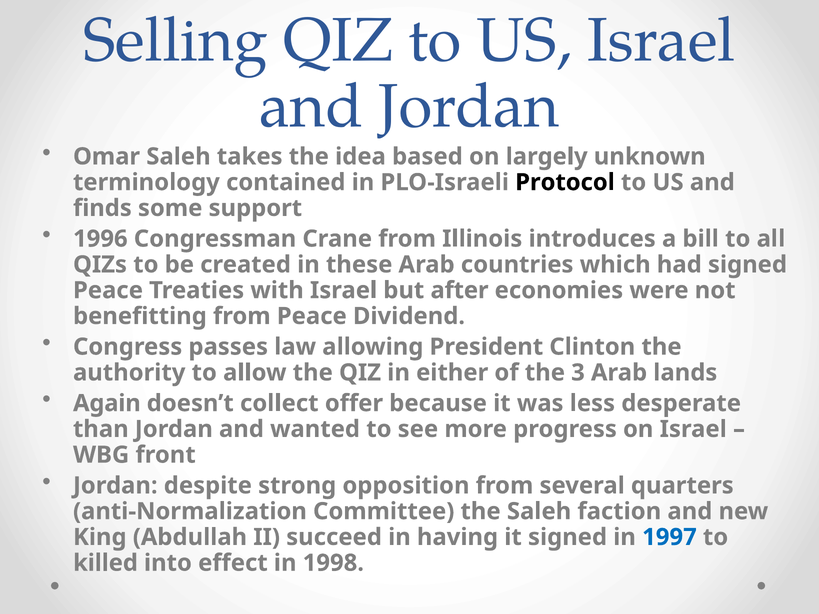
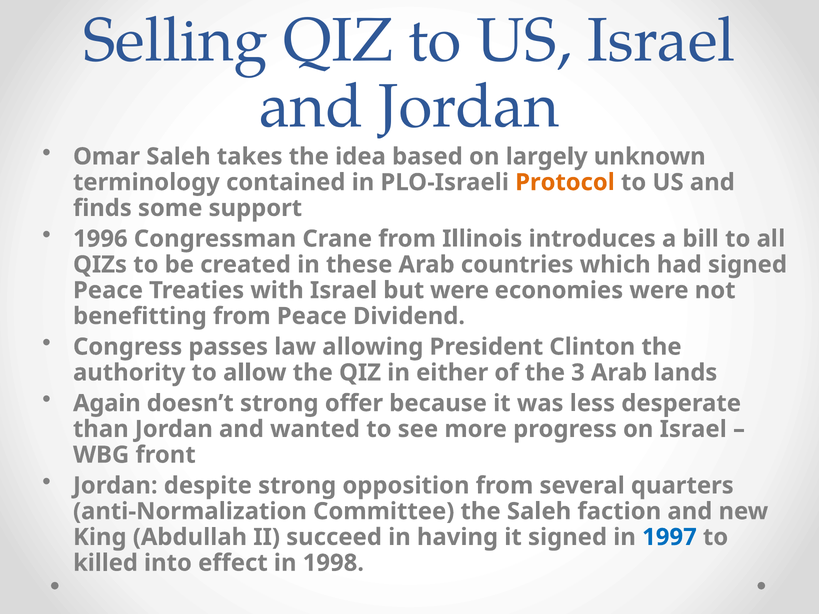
Protocol colour: black -> orange (565, 182)
but after: after -> were (460, 290)
doesn’t collect: collect -> strong (279, 403)
